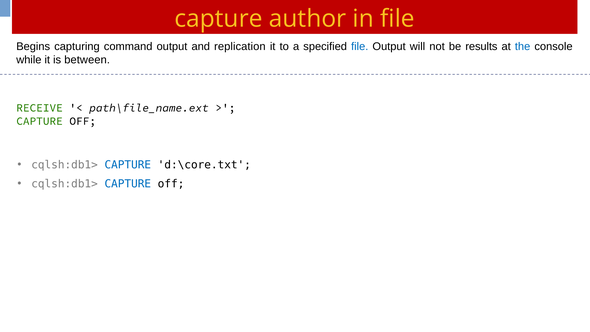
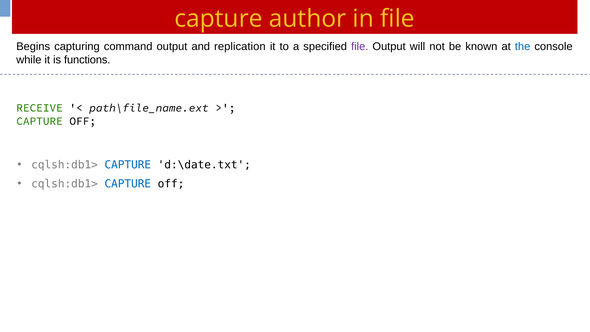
file colour: blue -> purple (360, 46)
results: results -> known (481, 46)
between: between -> functions (87, 60)
d:\core.txt: d:\core.txt -> d:\date.txt (204, 165)
